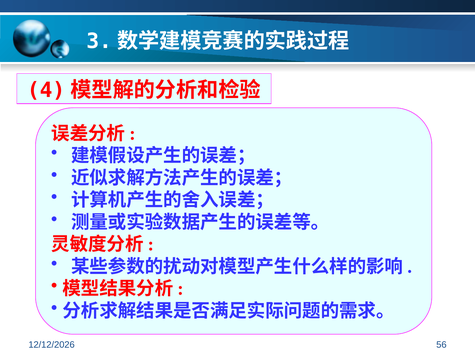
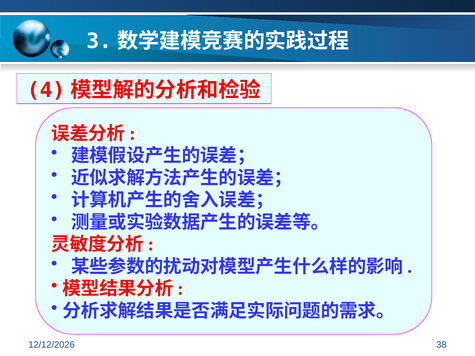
56: 56 -> 38 (441, 345)
